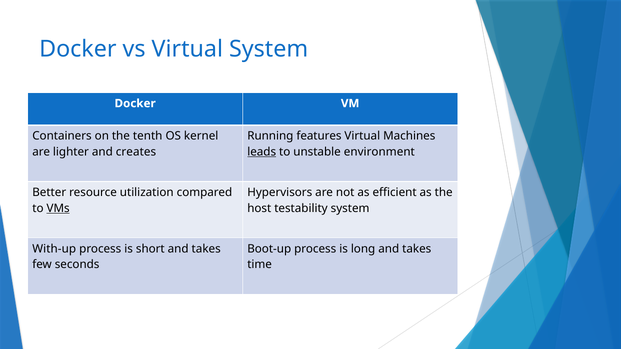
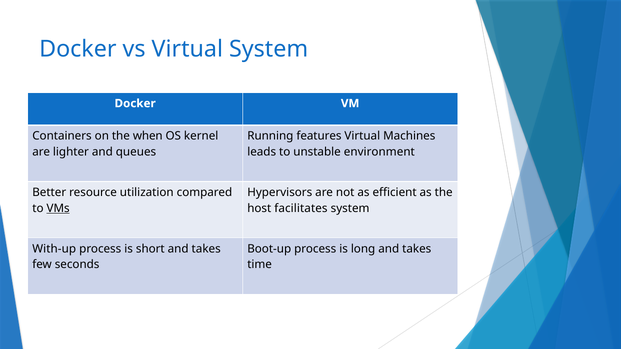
tenth: tenth -> when (148, 136)
creates: creates -> queues (136, 152)
leads underline: present -> none (262, 152)
testability: testability -> facilitates (301, 208)
